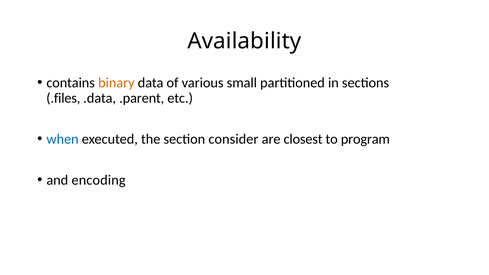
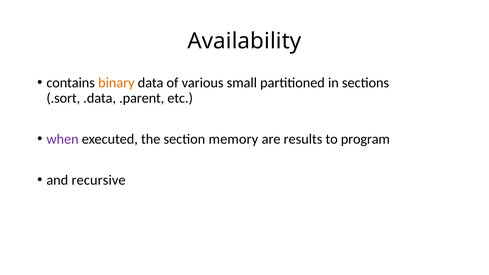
.files: .files -> .sort (63, 98)
when colour: blue -> purple (63, 139)
consider: consider -> memory (233, 139)
closest: closest -> results (303, 139)
encoding: encoding -> recursive (99, 180)
